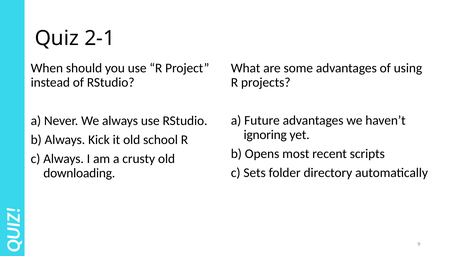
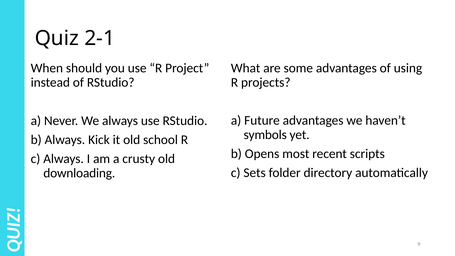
ignoring: ignoring -> symbols (265, 135)
